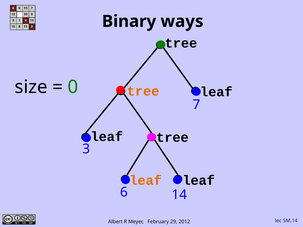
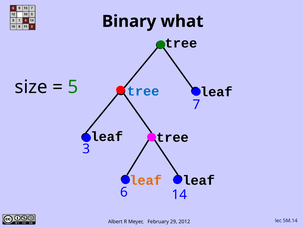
ways: ways -> what (182, 21)
0: 0 -> 5 (73, 87)
tree colour: orange -> blue (143, 91)
